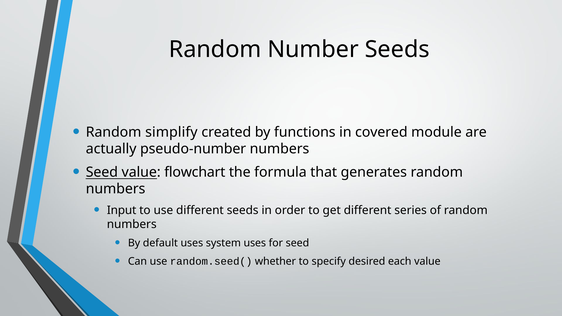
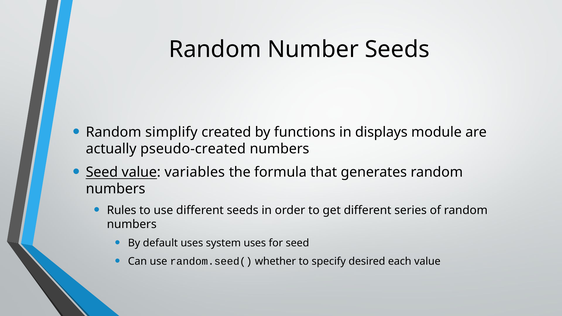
covered: covered -> displays (381, 132)
pseudo-number: pseudo-number -> pseudo-created (193, 149)
flowchart: flowchart -> variables (195, 172)
Input: Input -> Rules (122, 210)
